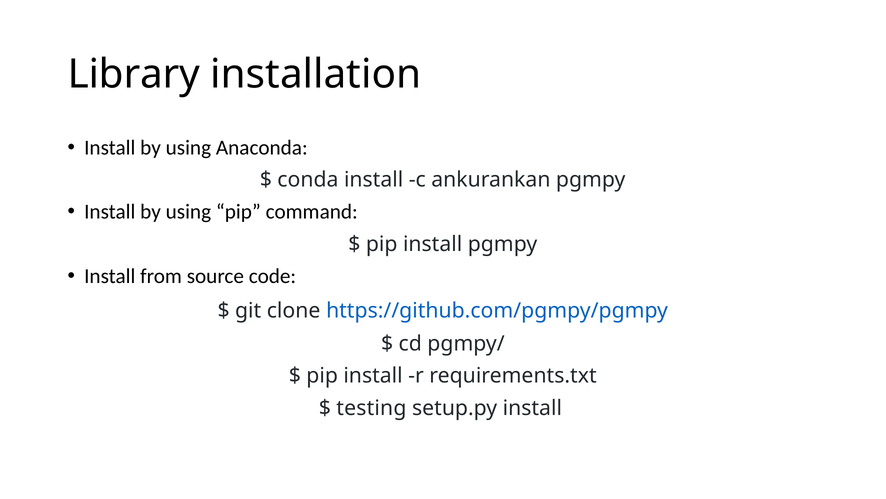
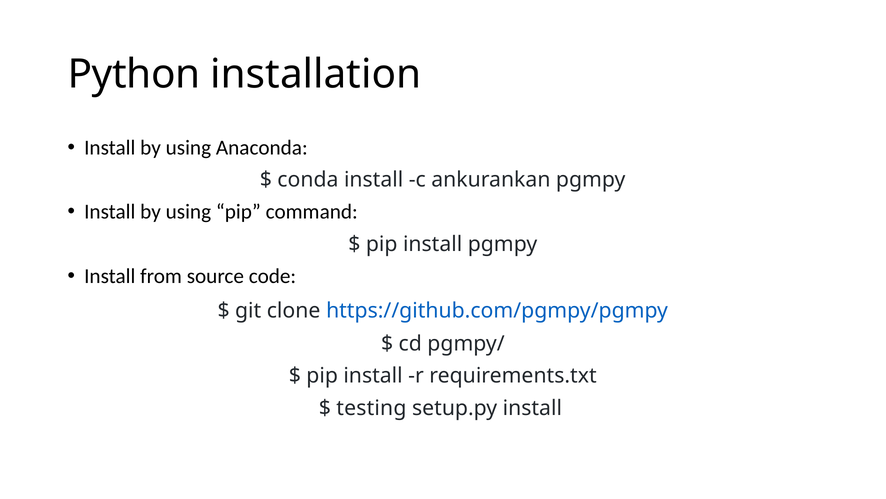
Library: Library -> Python (134, 74)
